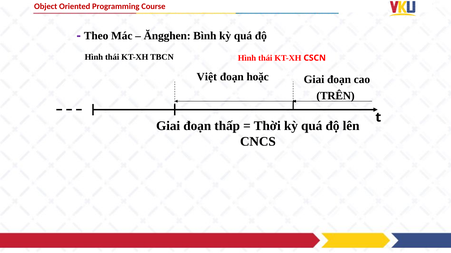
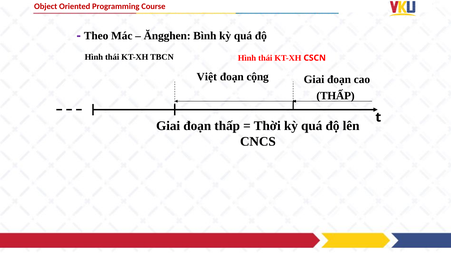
hoặc: hoặc -> cộng (258, 77)
TRÊN: TRÊN -> THẤP (336, 96)
